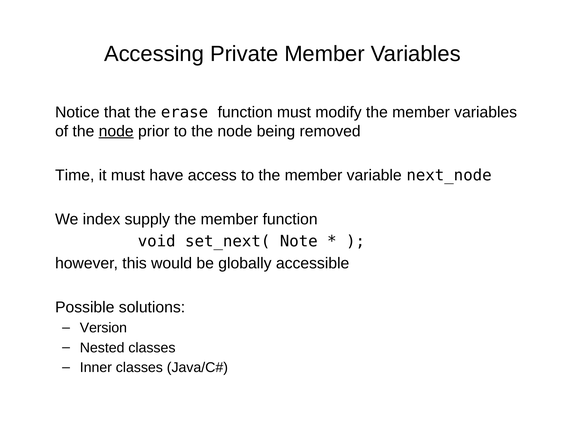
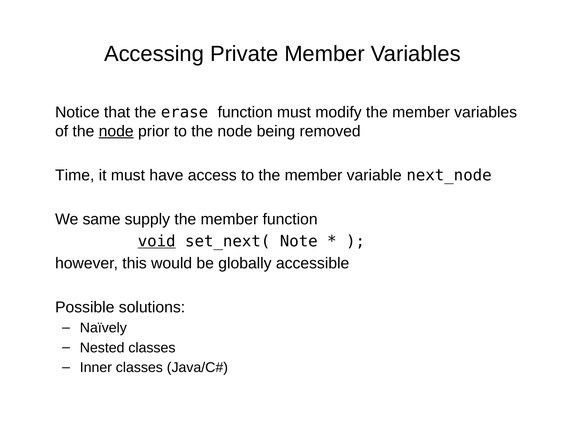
index: index -> same (102, 219)
void underline: none -> present (157, 241)
Version: Version -> Naïvely (103, 328)
